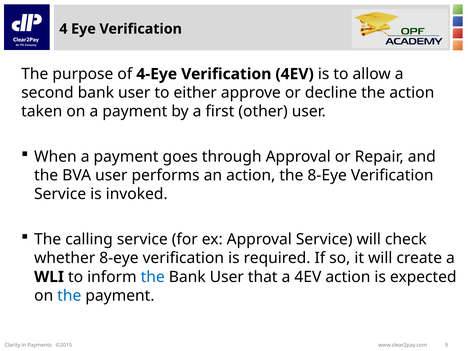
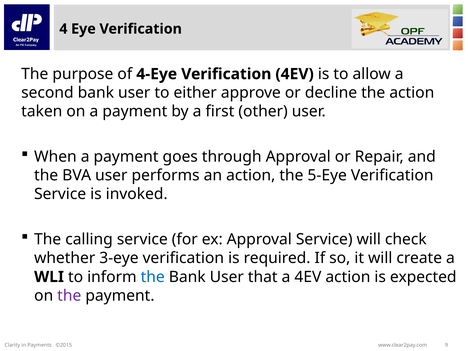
the 8-Eye: 8-Eye -> 5-Eye (327, 175)
whether 8-eye: 8-eye -> 3-eye (119, 258)
the colour: blue -> purple (69, 296)
